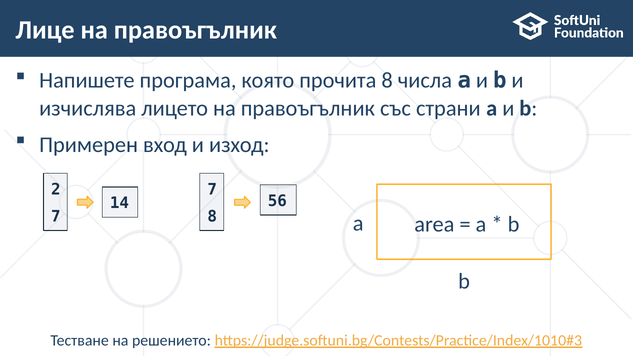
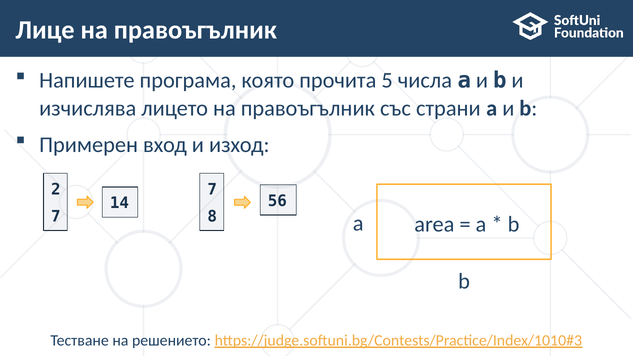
прочита 8: 8 -> 5 (387, 80)
